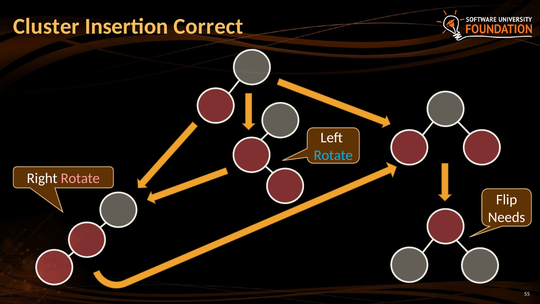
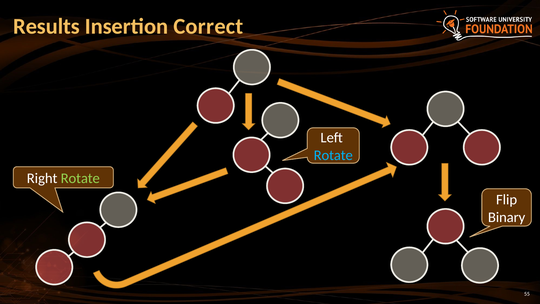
Cluster: Cluster -> Results (46, 26)
Rotate colour: pink -> light green (80, 178)
Needs: Needs -> Binary (507, 217)
